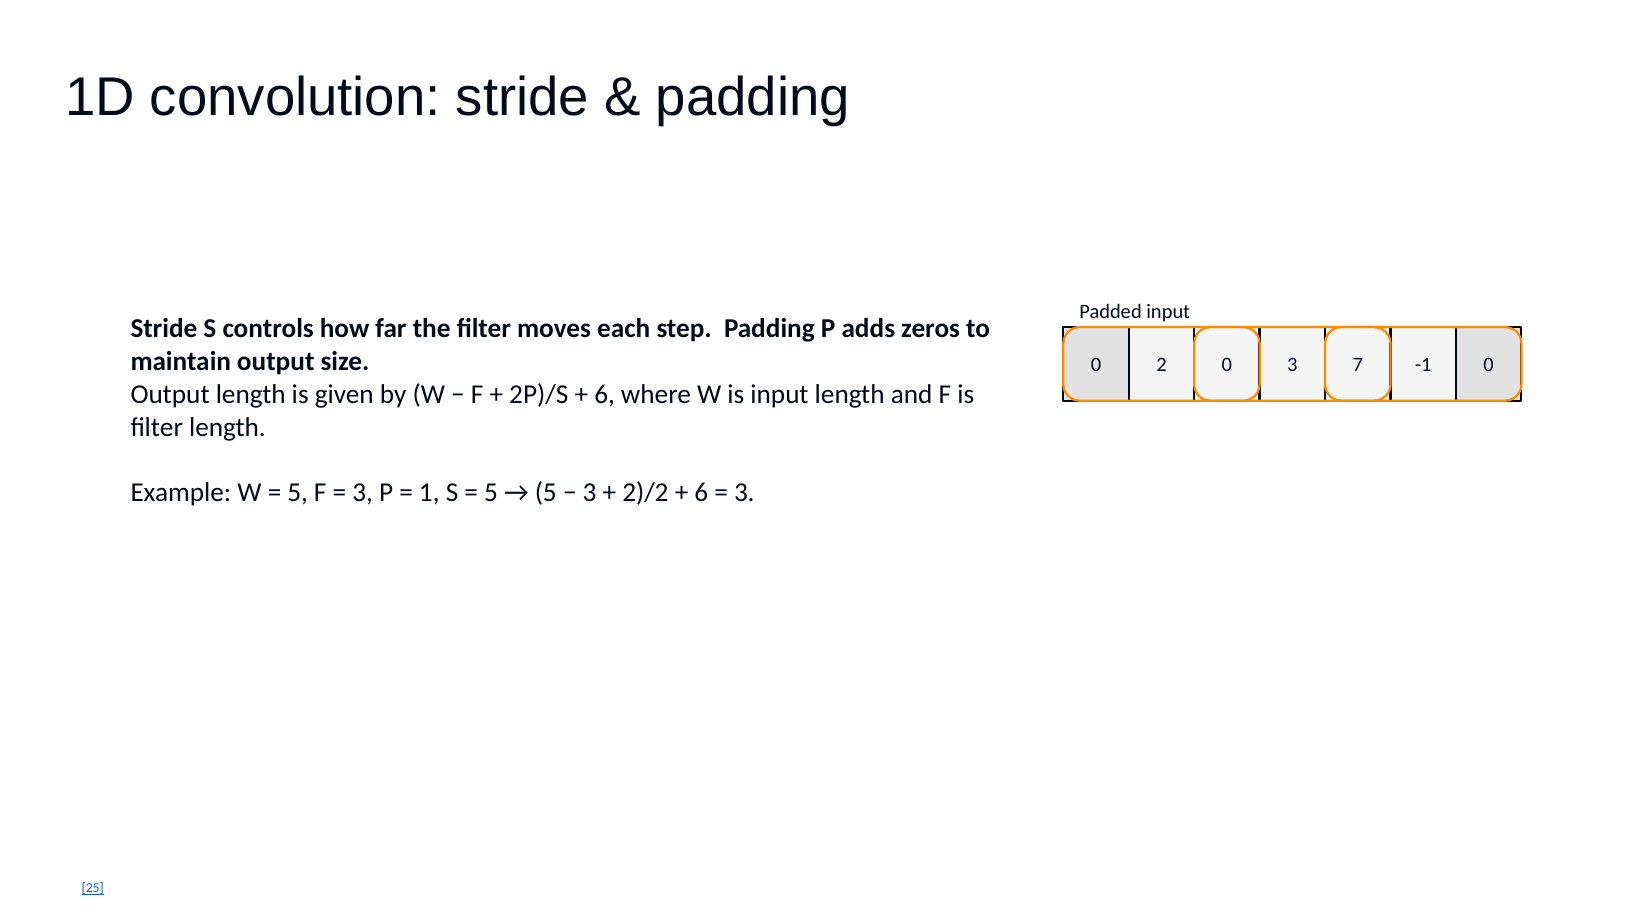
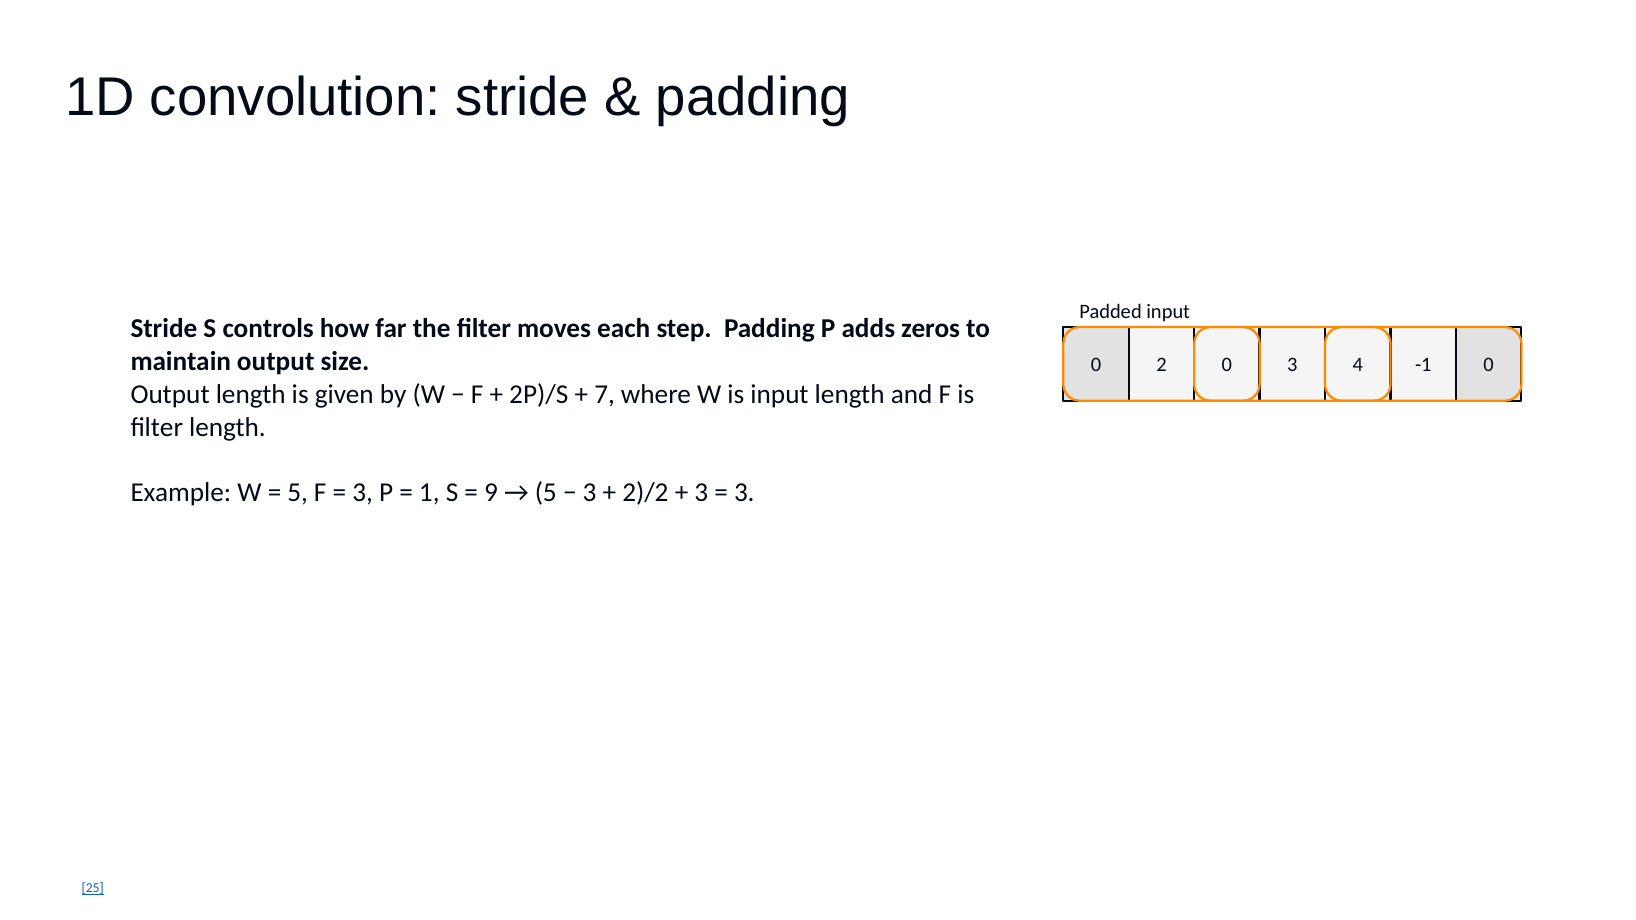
7: 7 -> 4 (1358, 365)
6: 6 -> 7 (605, 394)
5: 5 -> 9 (491, 493)
6: 6 -> 3 (701, 493)
